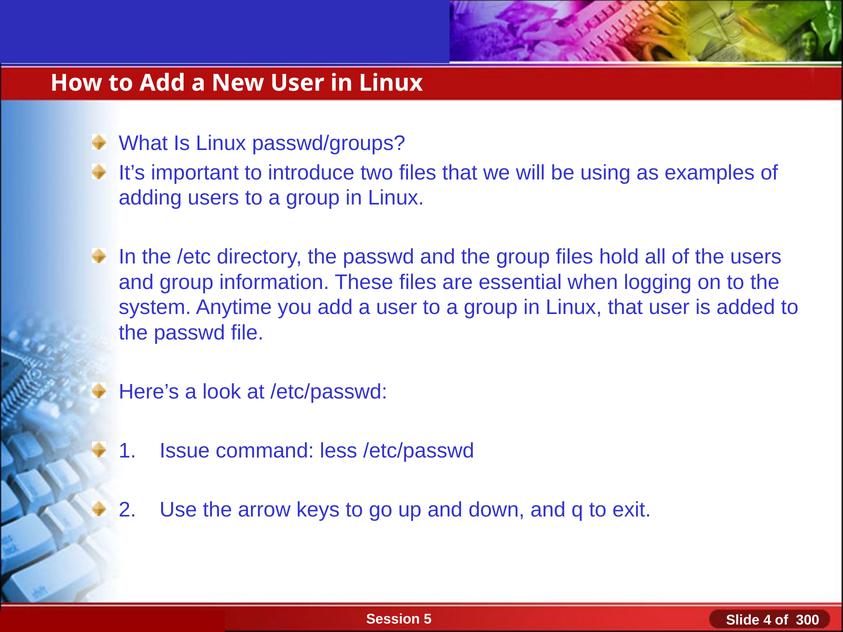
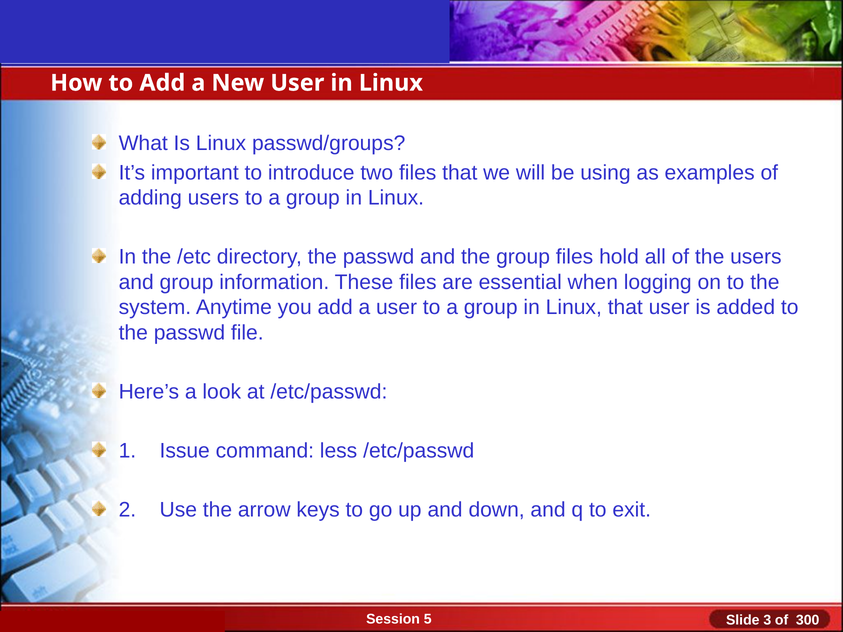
4: 4 -> 3 (767, 620)
